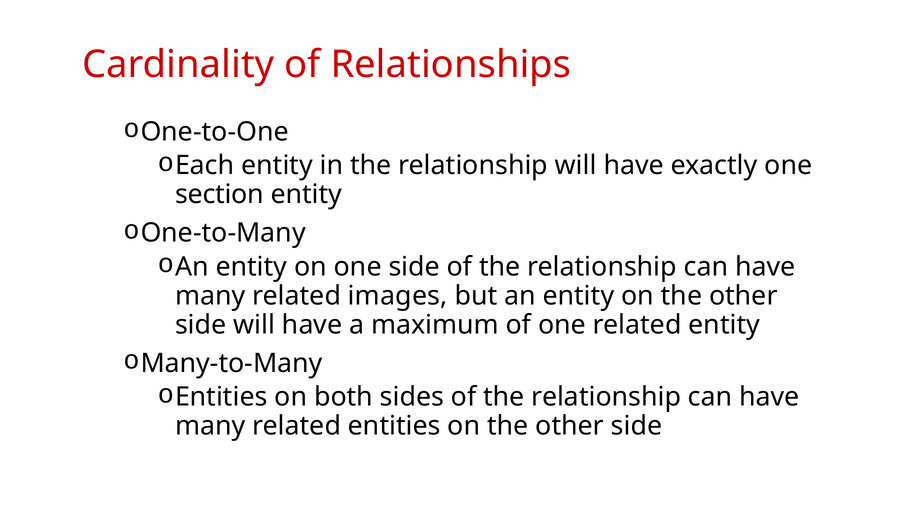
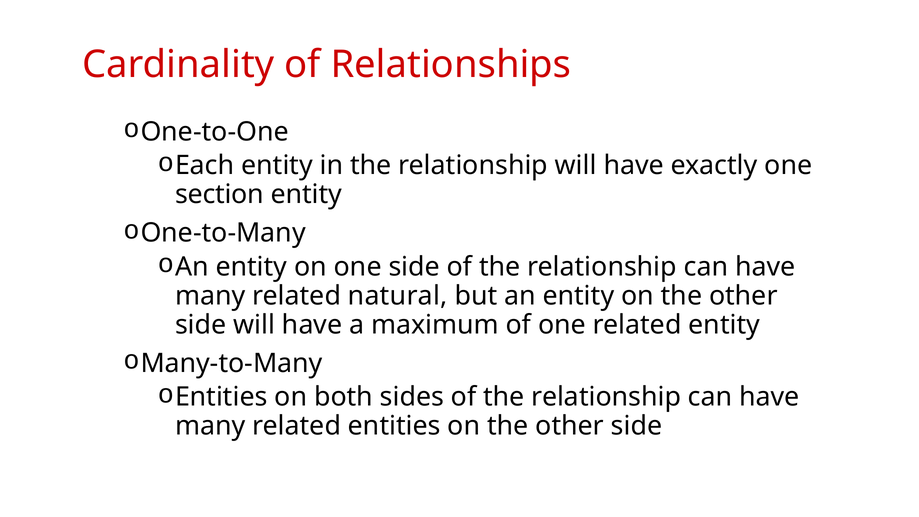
images: images -> natural (398, 296)
